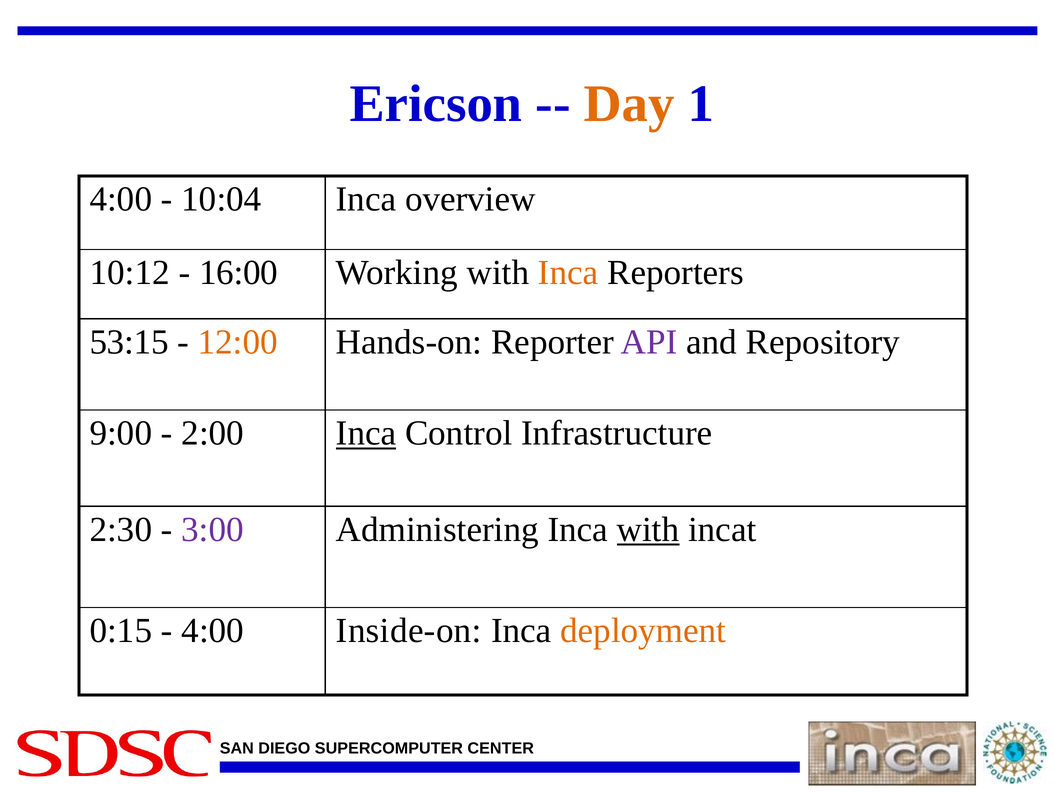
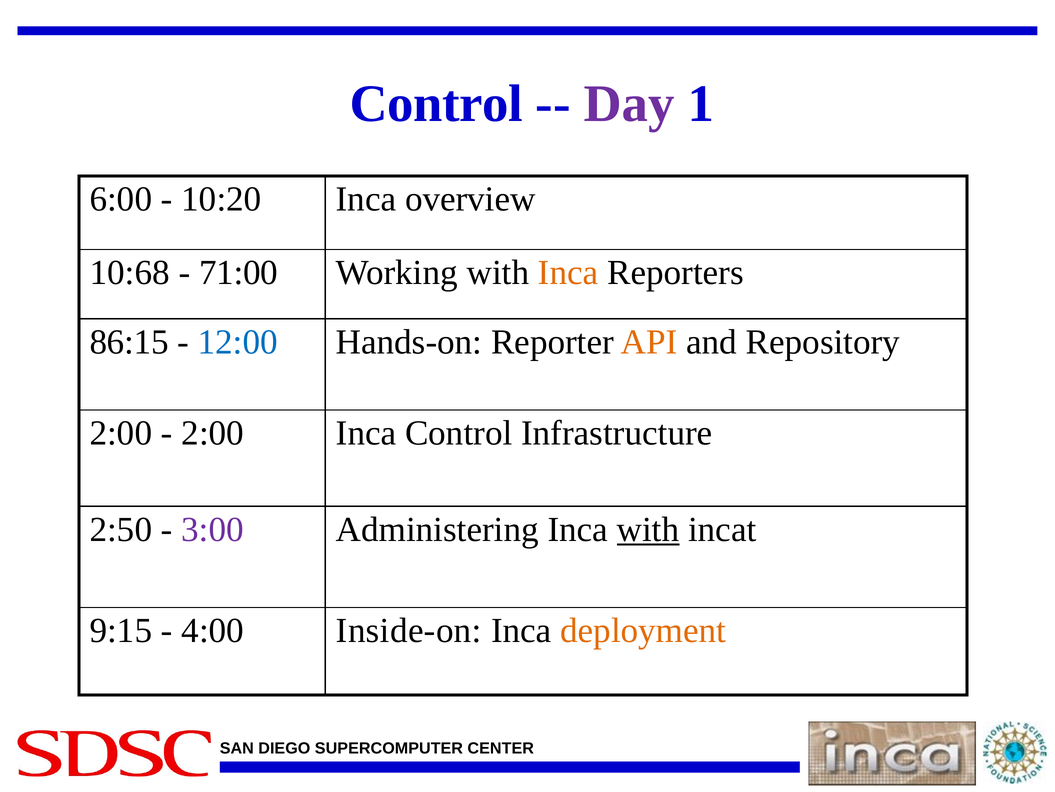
Ericson: Ericson -> Control (436, 104)
Day colour: orange -> purple (629, 104)
4:00: 4:00 -> 6:00 (121, 199)
10:04: 10:04 -> 10:20 (221, 199)
10:12: 10:12 -> 10:68 (130, 272)
16:00: 16:00 -> 71:00 (239, 272)
53:15: 53:15 -> 86:15 (129, 342)
12:00 colour: orange -> blue (238, 342)
API colour: purple -> orange (649, 342)
9:00: 9:00 -> 2:00 (121, 433)
Inca underline: present -> none (366, 433)
2:30: 2:30 -> 2:50 (121, 529)
0:15: 0:15 -> 9:15 (121, 630)
